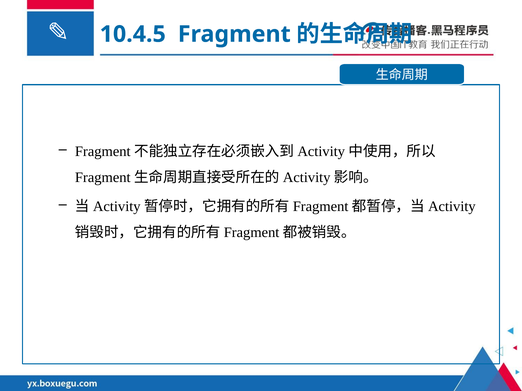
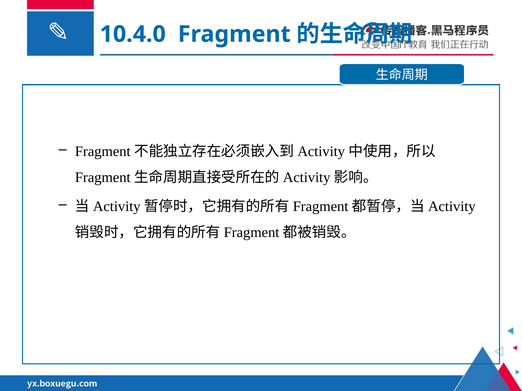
10.4.5: 10.4.5 -> 10.4.0 (133, 34)
